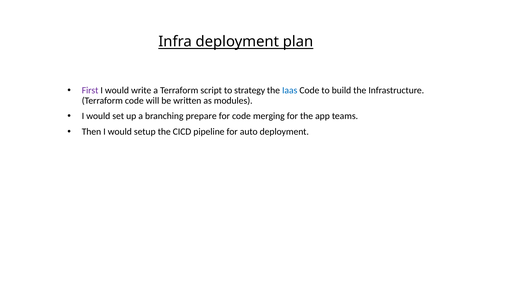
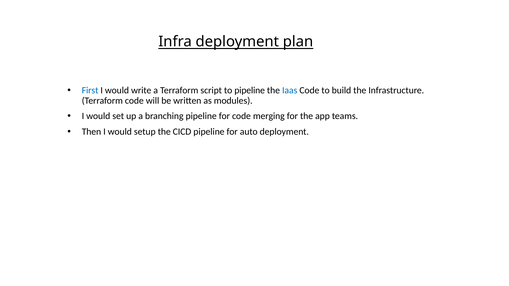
First colour: purple -> blue (90, 90)
to strategy: strategy -> pipeline (250, 90)
branching prepare: prepare -> pipeline (201, 116)
